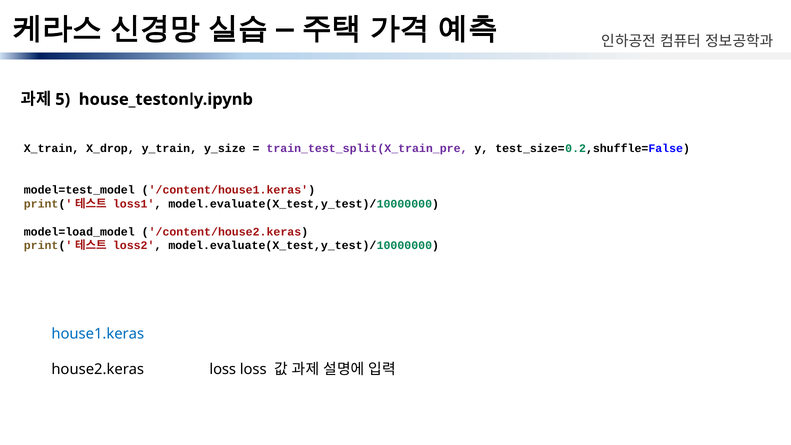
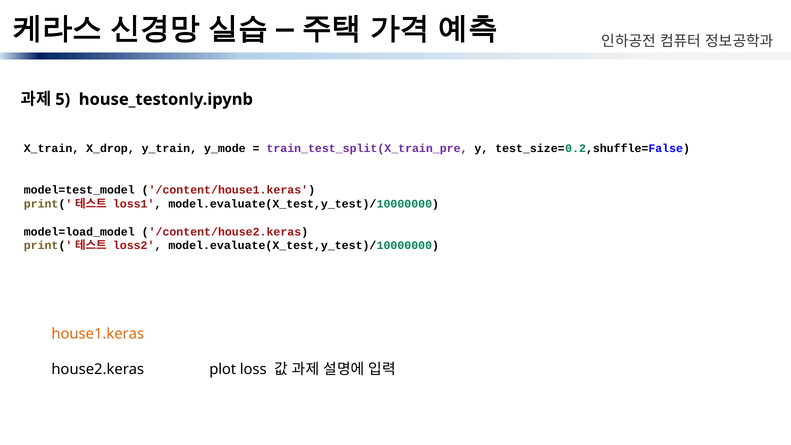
y_size: y_size -> y_mode (225, 149)
house1.keras colour: blue -> orange (98, 334)
house2.keras loss: loss -> plot (223, 369)
